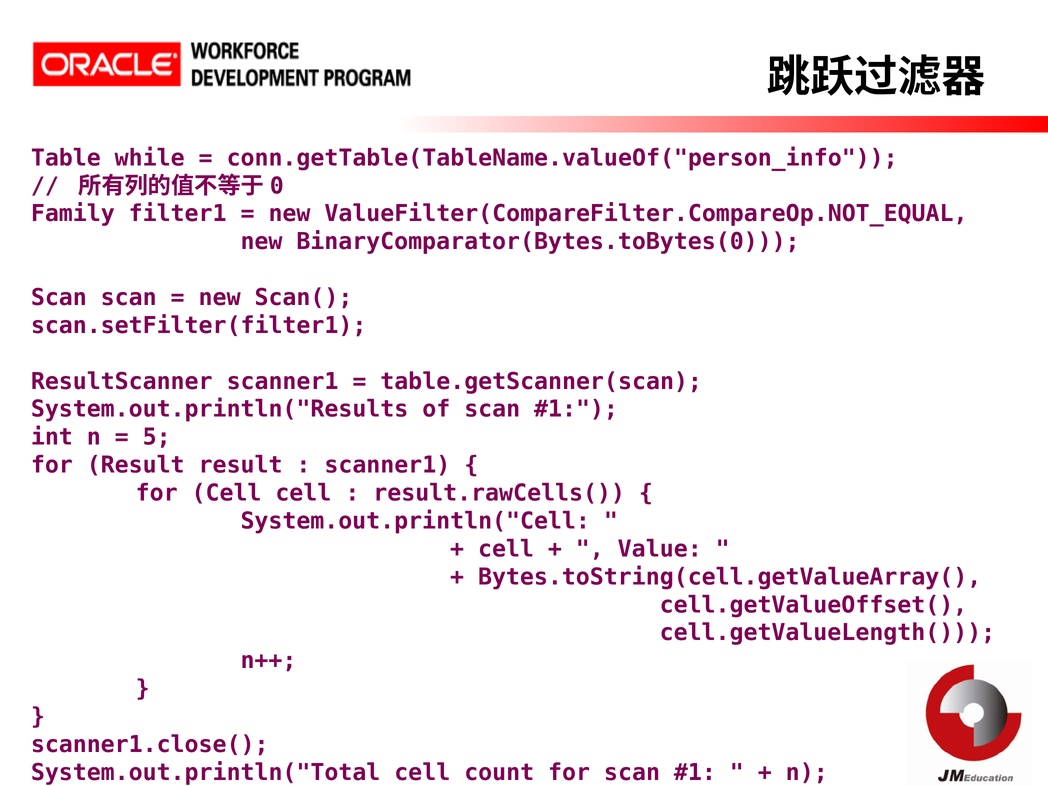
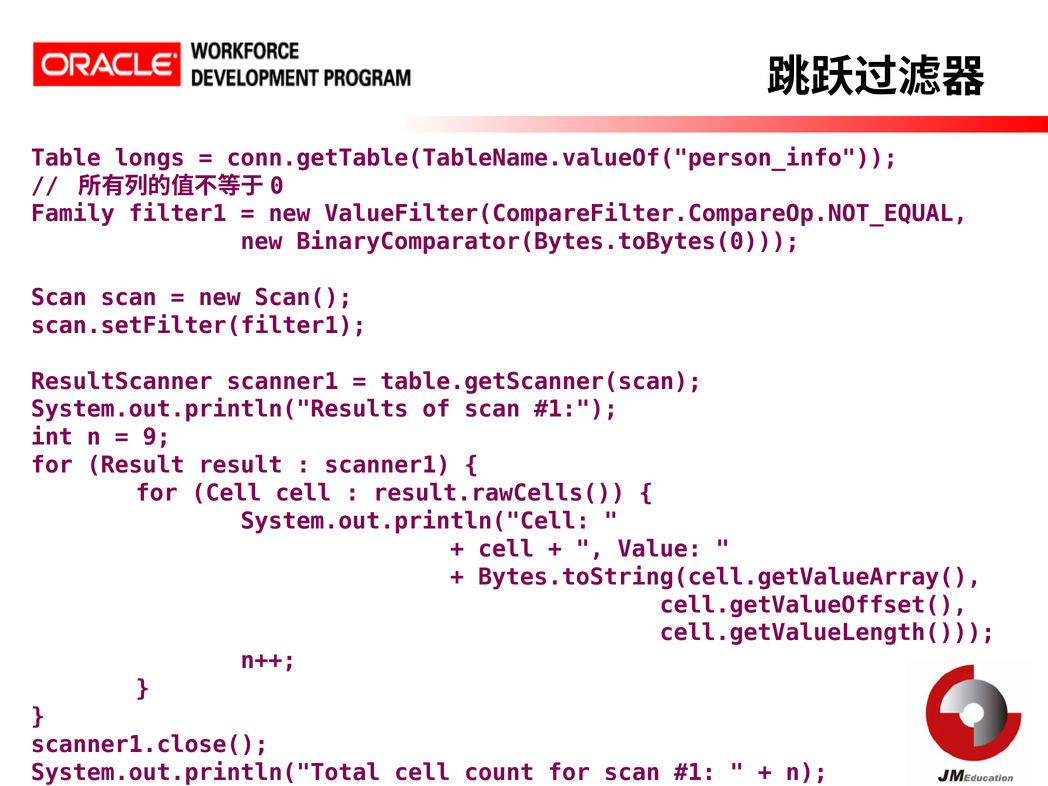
while: while -> longs (150, 158)
5: 5 -> 9 (157, 437)
